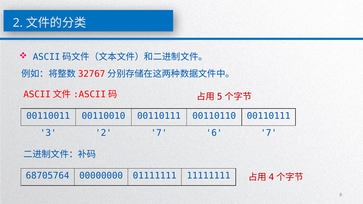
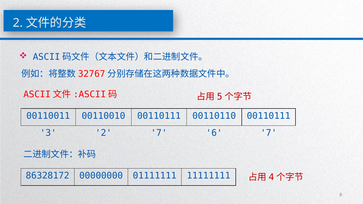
68705764: 68705764 -> 86328172 (48, 176)
